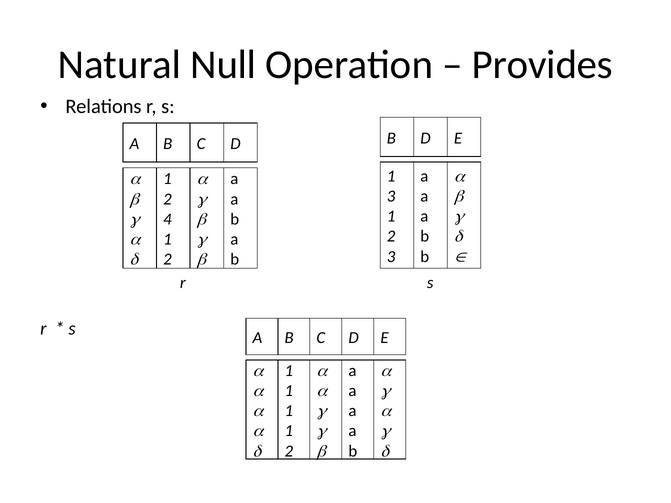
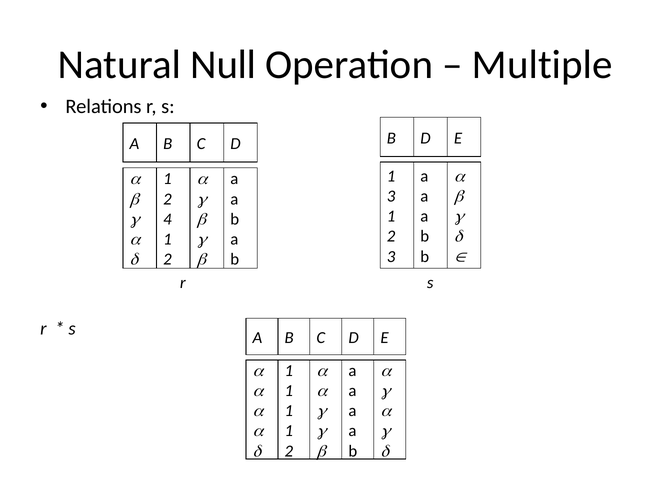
Provides: Provides -> Multiple (542, 65)
